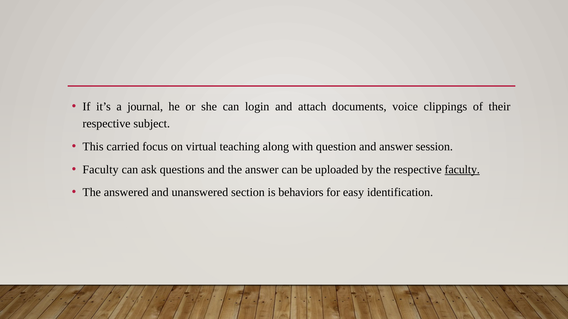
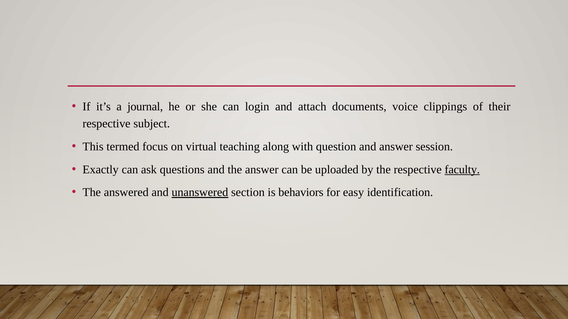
carried: carried -> termed (123, 147)
Faculty: Faculty -> Exactly (101, 170)
unanswered underline: none -> present (200, 193)
